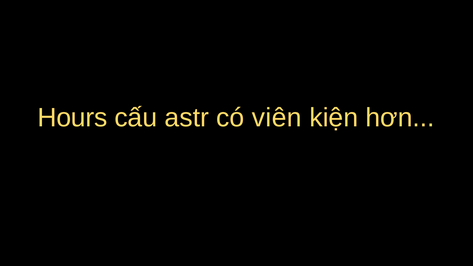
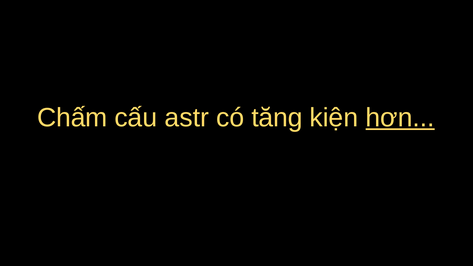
Hours: Hours -> Chấm (72, 118)
viên: viên -> tăng (277, 118)
hơn underline: none -> present (400, 118)
